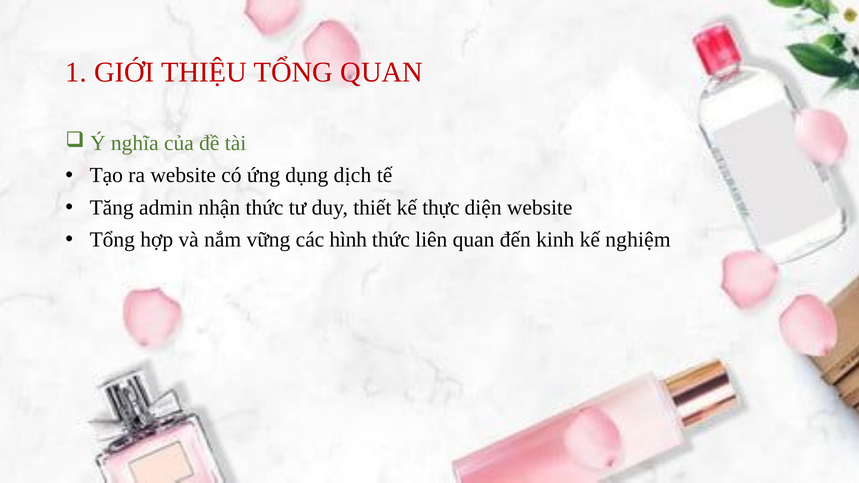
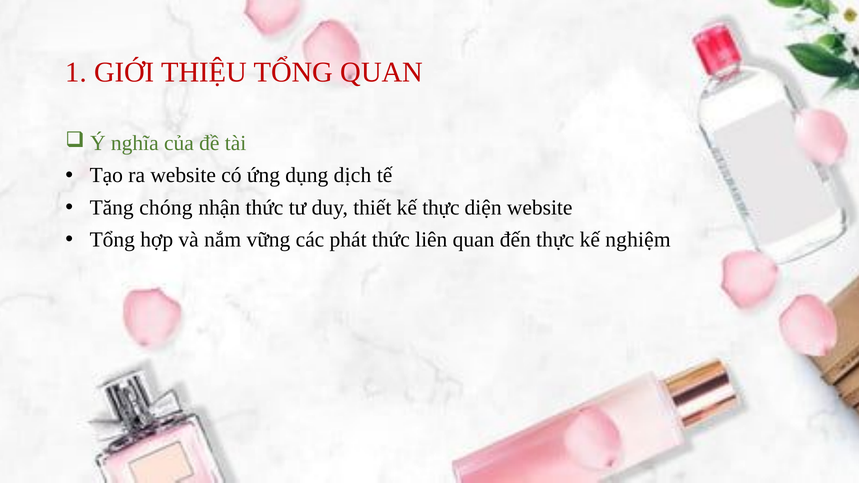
admin: admin -> chóng (166, 208)
hình: hình -> phát (348, 240)
đến kinh: kinh -> thực (555, 240)
